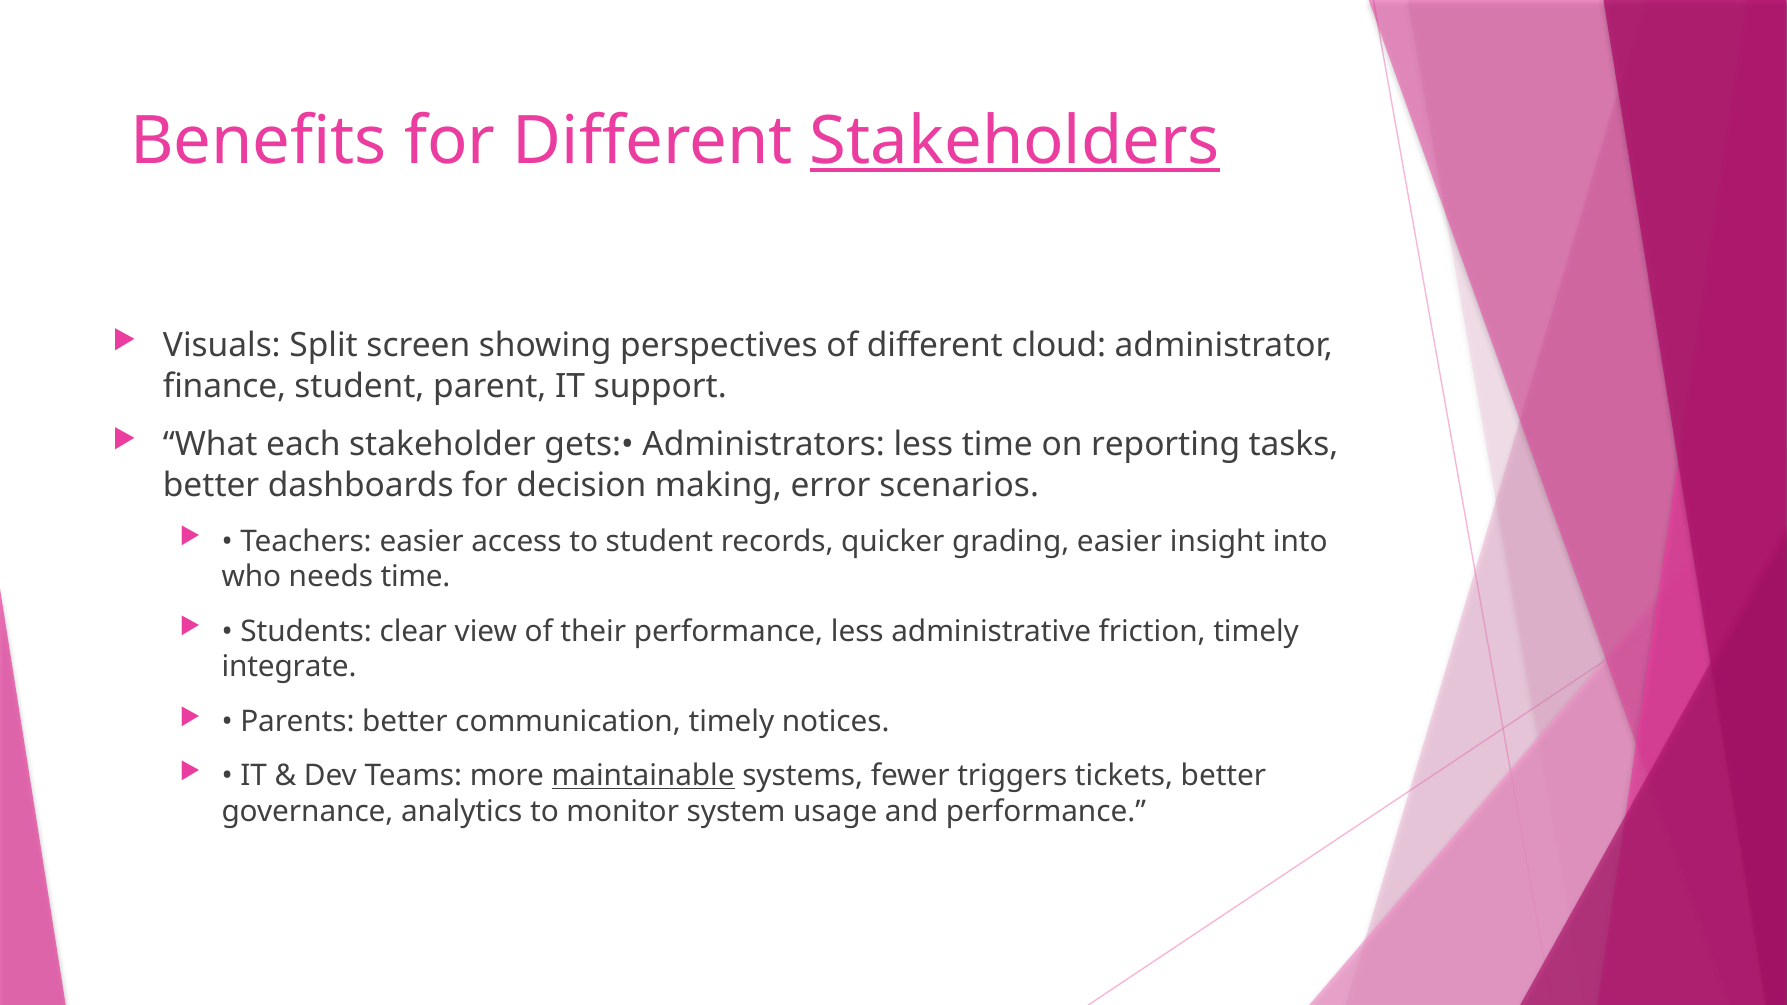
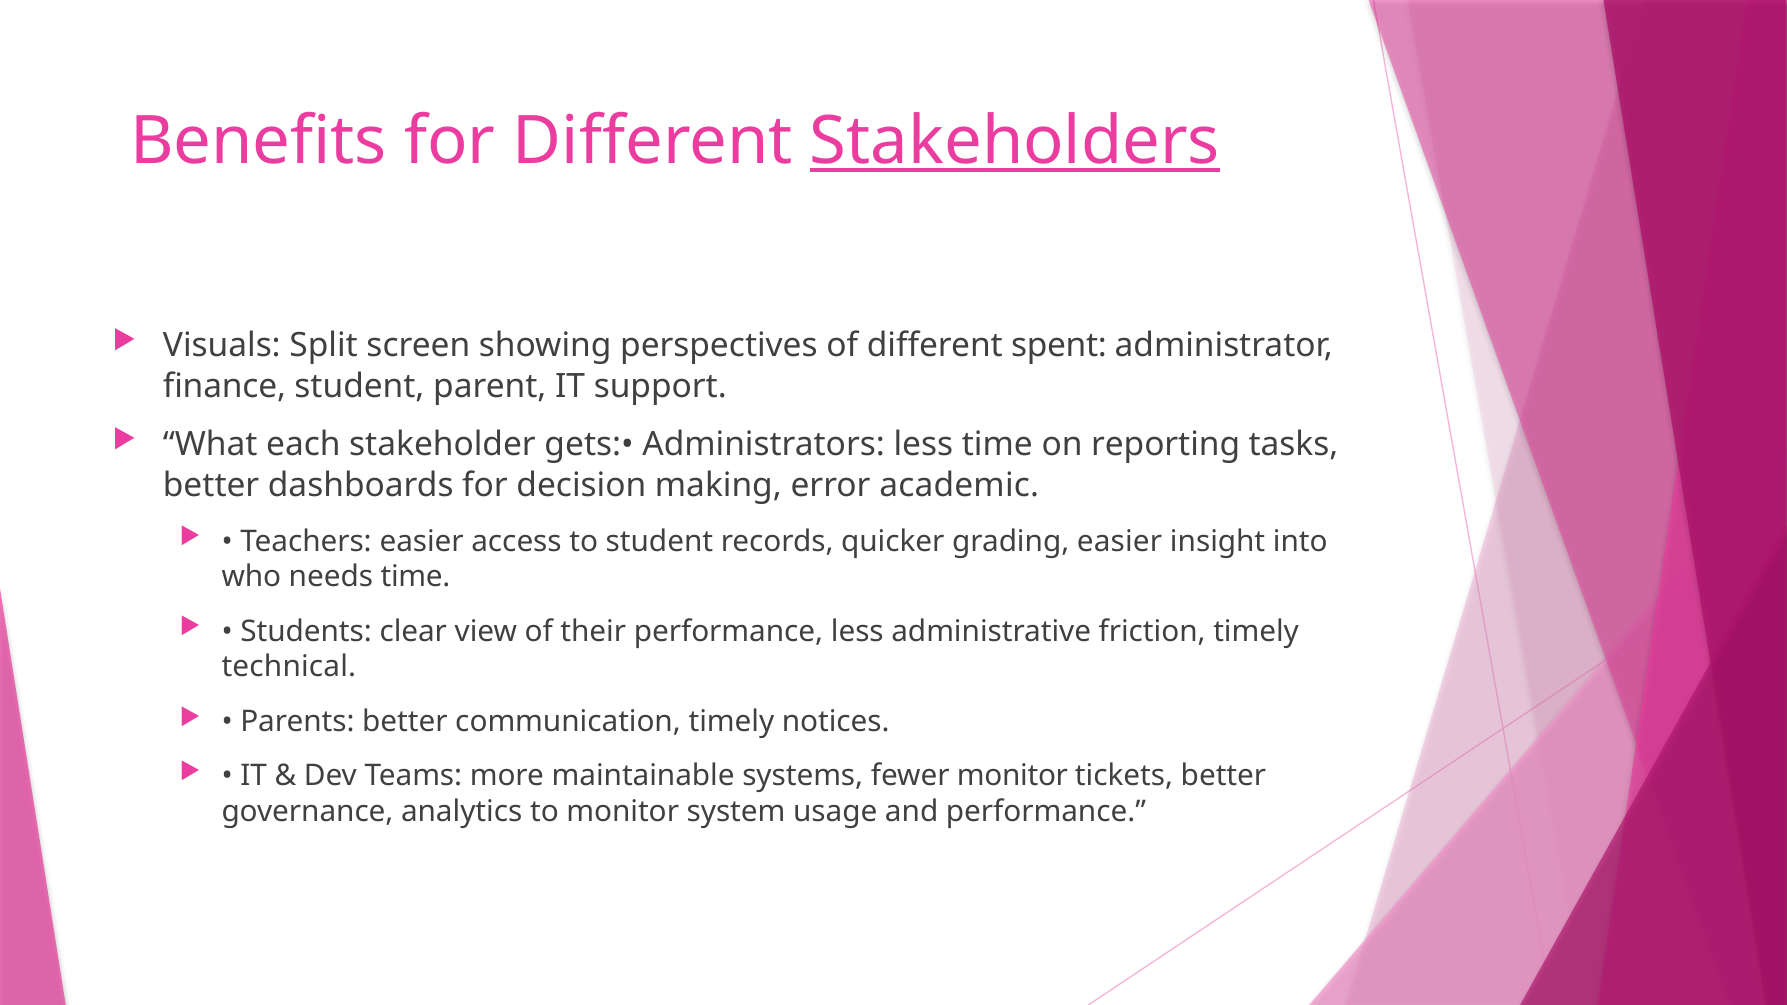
cloud: cloud -> spent (1059, 346)
scenarios: scenarios -> academic (959, 485)
integrate: integrate -> technical (289, 667)
maintainable underline: present -> none (643, 776)
fewer triggers: triggers -> monitor (1012, 776)
